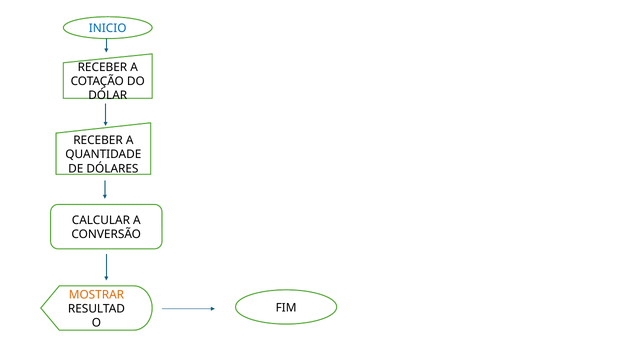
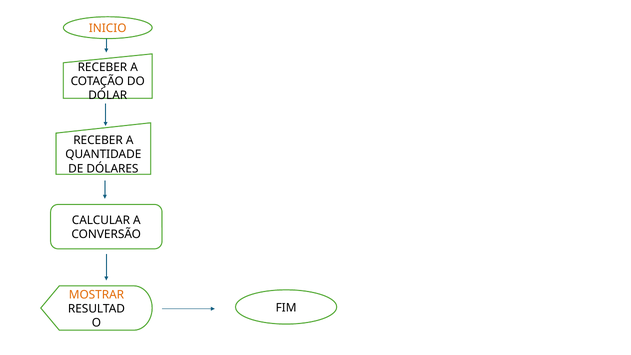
INICIO colour: blue -> orange (108, 28)
